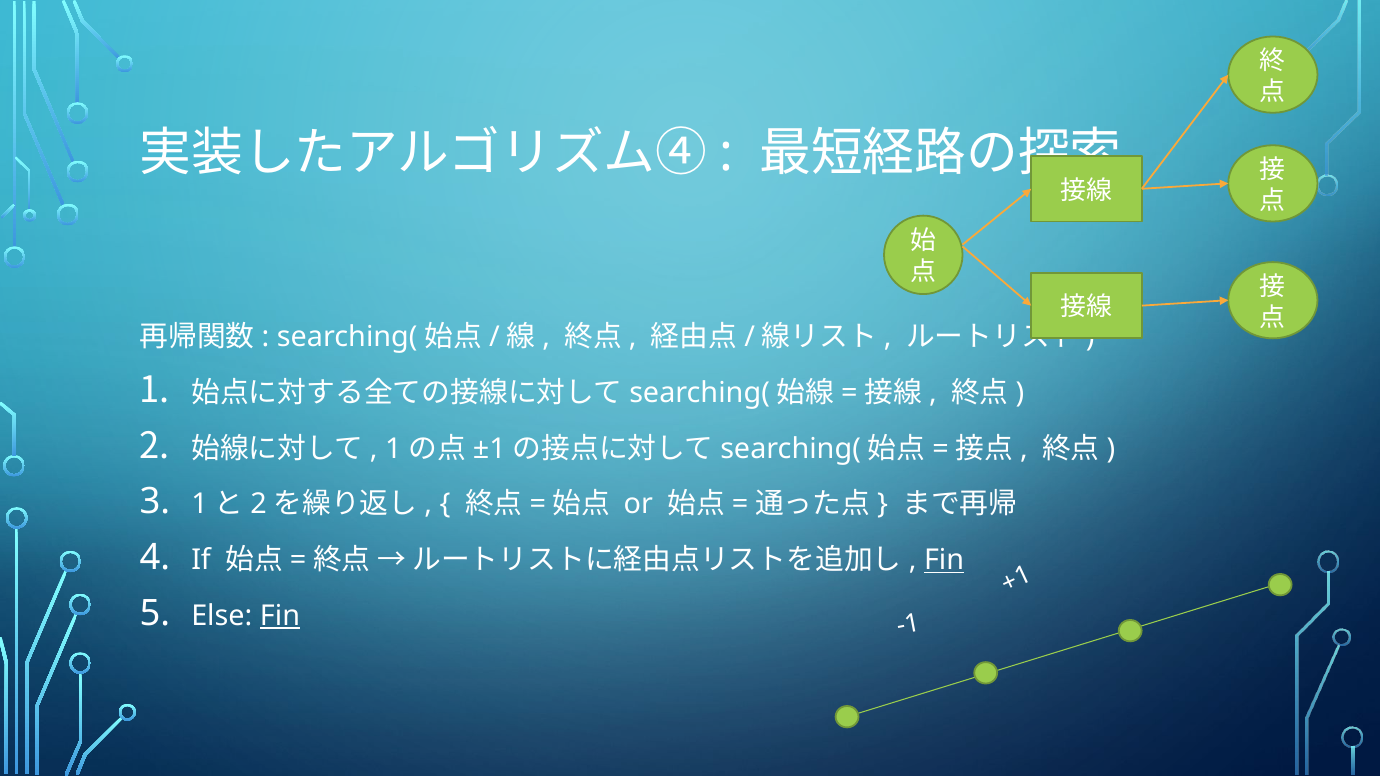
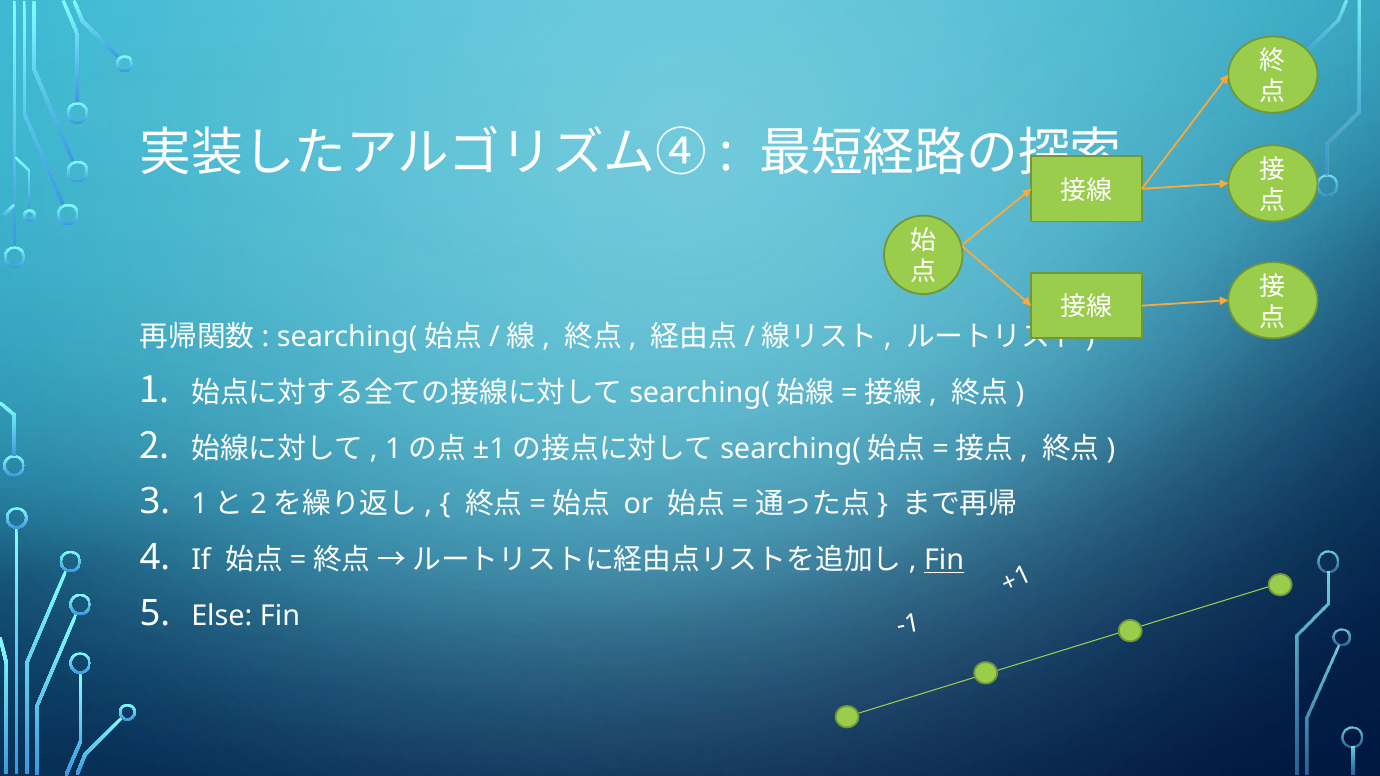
Fin underline: present -> none (280, 616)
